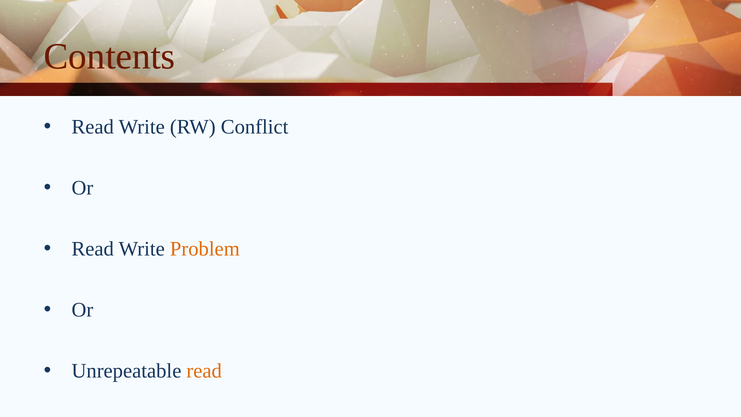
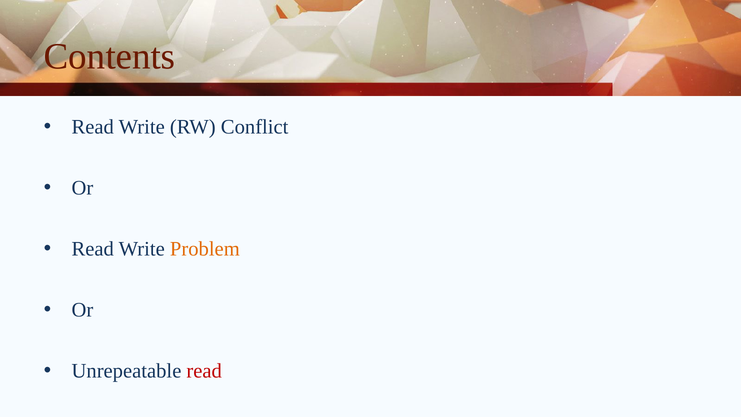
read colour: orange -> red (204, 371)
